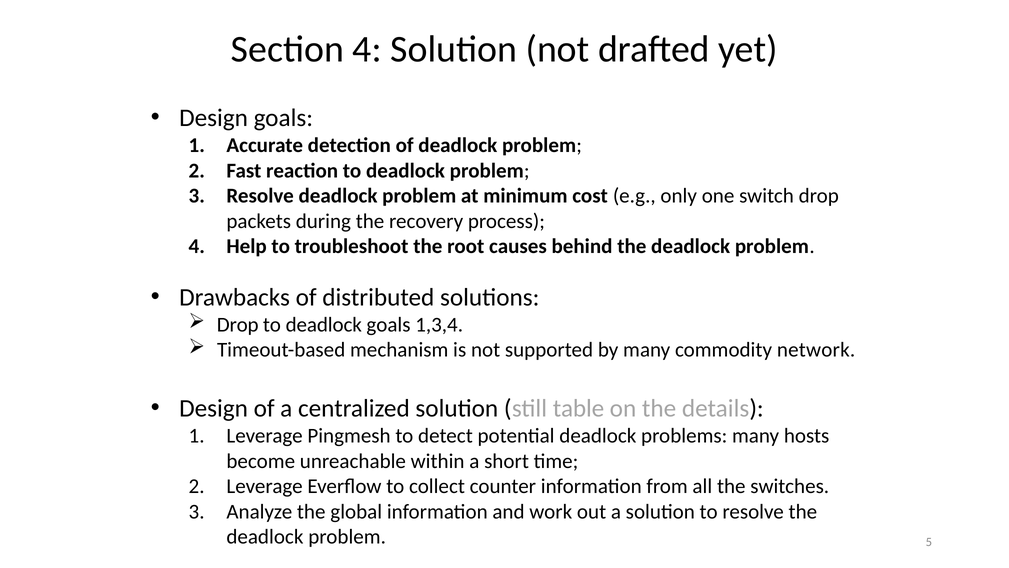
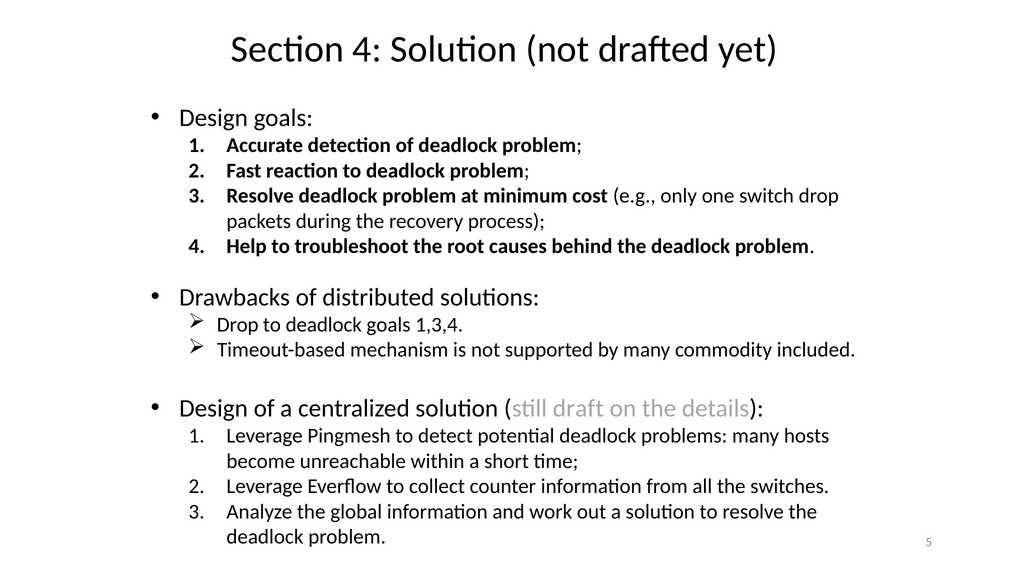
network: network -> included (816, 350)
table: table -> draft (578, 408)
